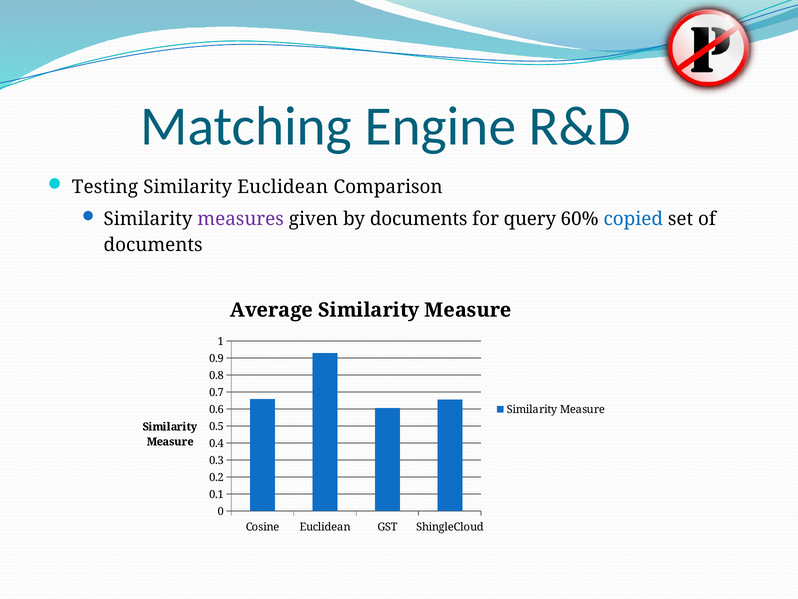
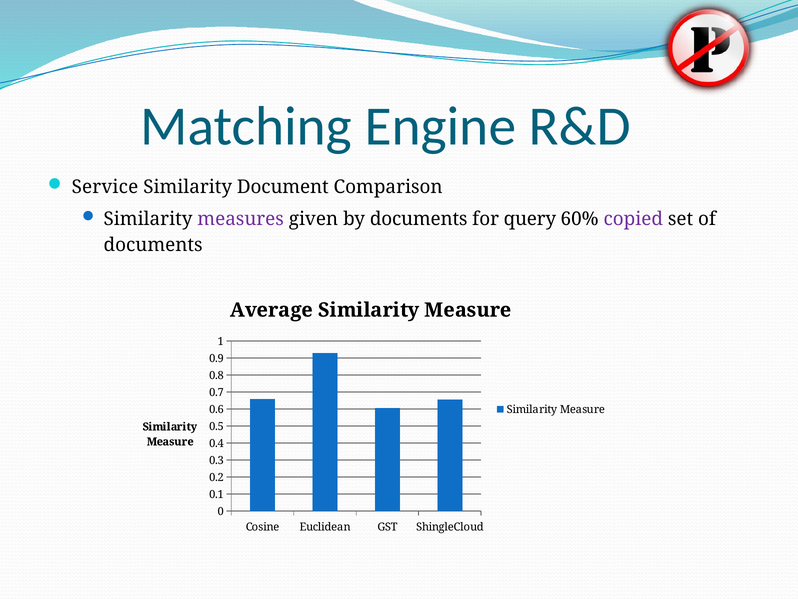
Testing: Testing -> Service (105, 187)
Similarity Euclidean: Euclidean -> Document (283, 187)
copied colour: blue -> purple (633, 219)
